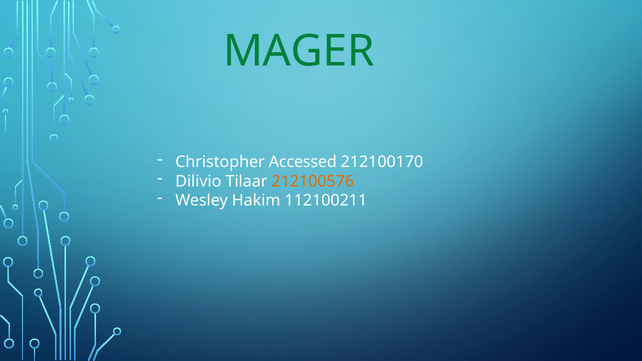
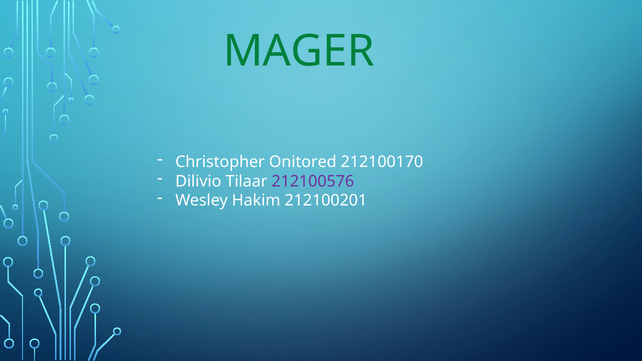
Accessed: Accessed -> Onitored (303, 162)
212100576 colour: orange -> purple (313, 181)
112100211: 112100211 -> 212100201 (326, 201)
